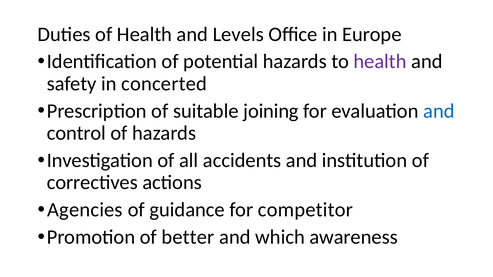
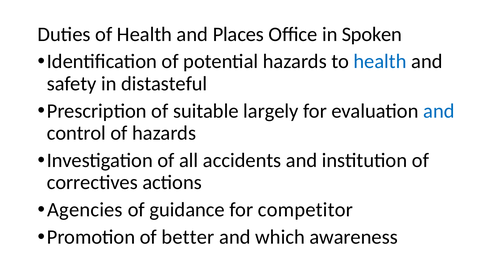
Levels: Levels -> Places (238, 34)
Europe: Europe -> Spoken (372, 34)
health colour: purple -> blue (380, 62)
concerted: concerted -> distasteful (164, 84)
joining: joining -> largely (271, 111)
